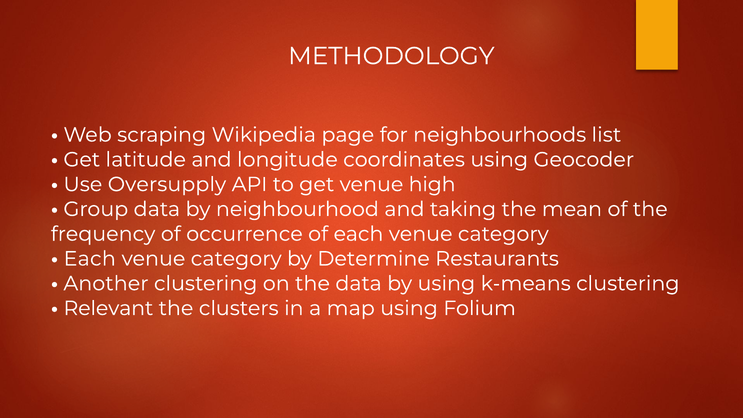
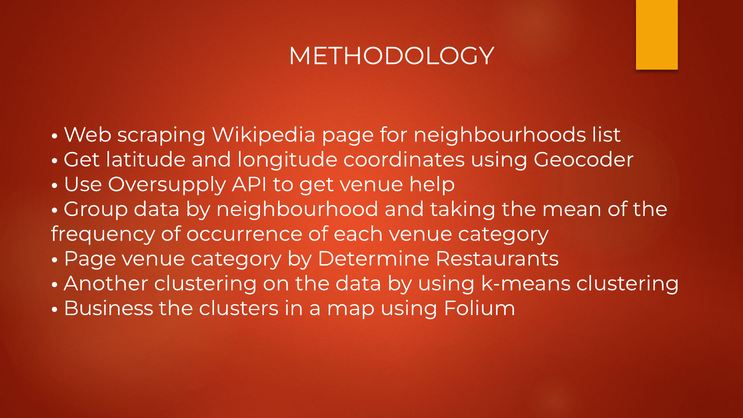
high: high -> help (432, 184)
Each: Each -> Page (90, 259)
Relevant: Relevant -> Business (108, 308)
